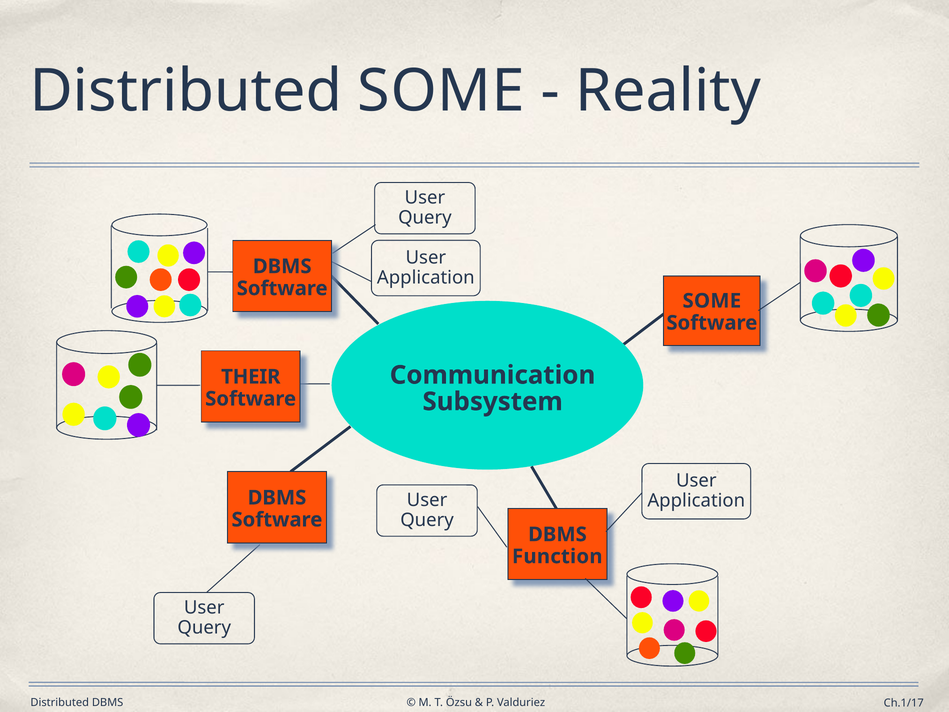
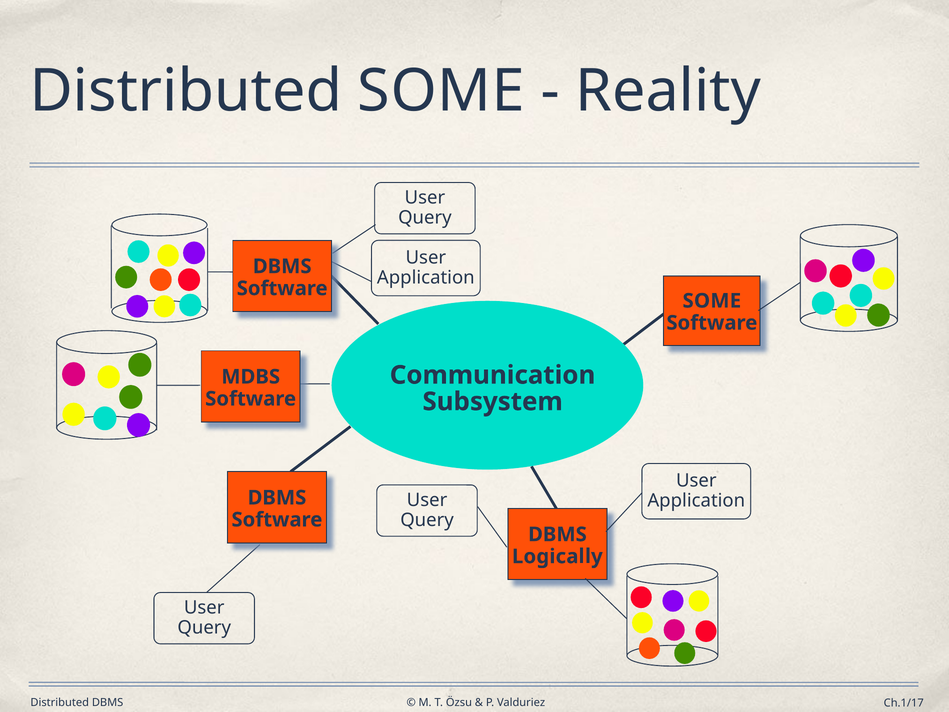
THEIR: THEIR -> MDBS (251, 377)
Function: Function -> Logically (557, 556)
